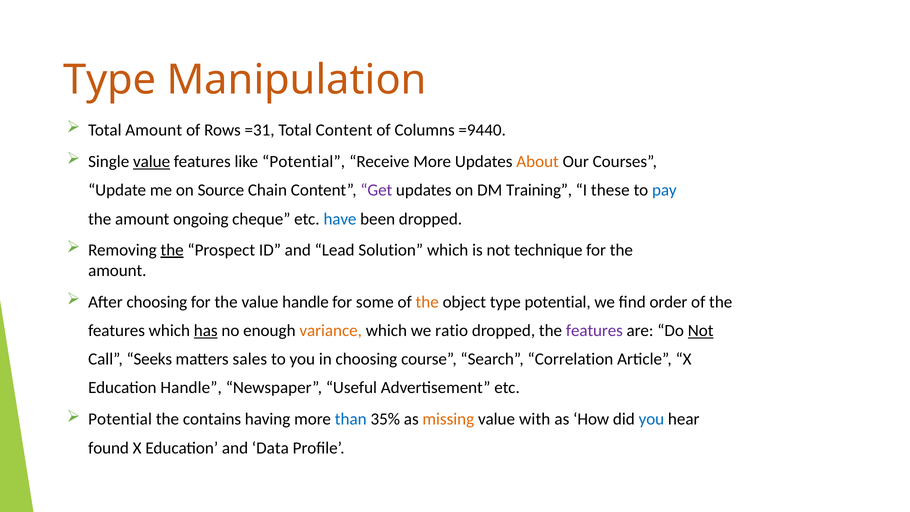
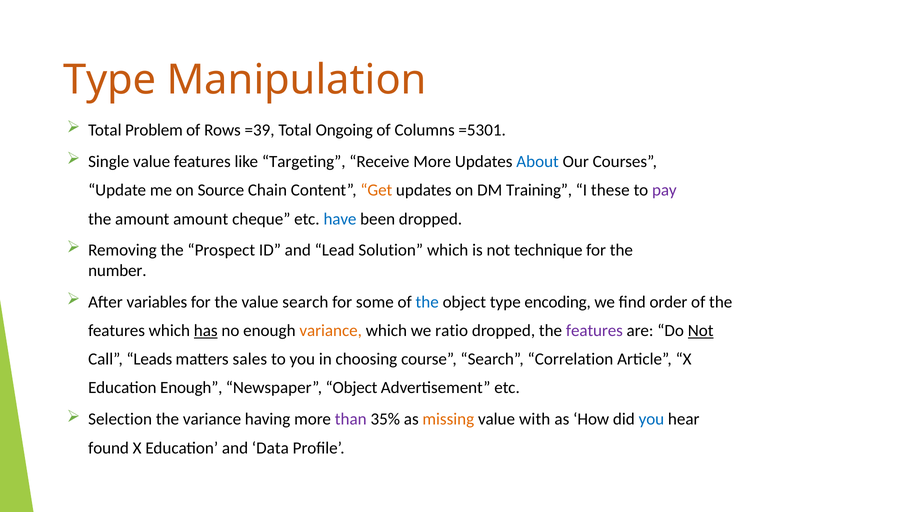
Total Amount: Amount -> Problem (154, 130)
=31: =31 -> =39 (260, 130)
Total Content: Content -> Ongoing (344, 130)
=9440: =9440 -> =5301 (482, 130)
value underline: present -> none (152, 162)
like Potential: Potential -> Targeting (304, 162)
About colour: orange -> blue (538, 162)
Get colour: purple -> orange (376, 190)
pay colour: blue -> purple (664, 190)
amount ongoing: ongoing -> amount (201, 219)
the underline: present -> none (172, 250)
amount: amount -> number (117, 270)
After choosing: choosing -> variables (157, 302)
value handle: handle -> search (305, 302)
the colour: orange -> blue (427, 302)
type potential: potential -> encoding (558, 302)
Seeks: Seeks -> Leads (149, 359)
Education Handle: Handle -> Enough (191, 388)
Newspaper Useful: Useful -> Object (352, 388)
Potential: Potential -> Selection (120, 419)
the contains: contains -> variance (212, 419)
than colour: blue -> purple (351, 419)
